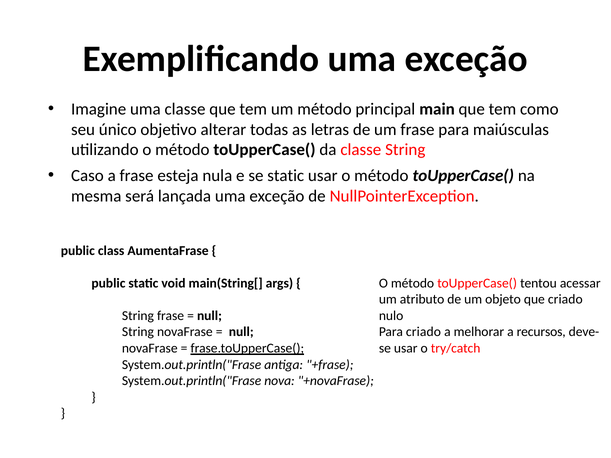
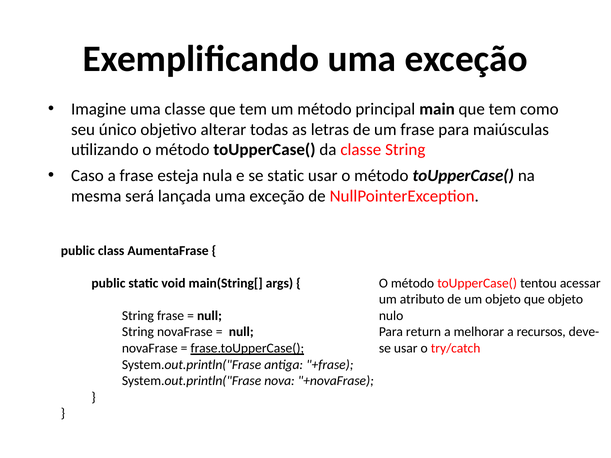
que criado: criado -> objeto (565, 300)
Para criado: criado -> return (423, 332)
